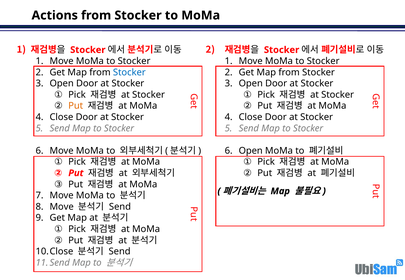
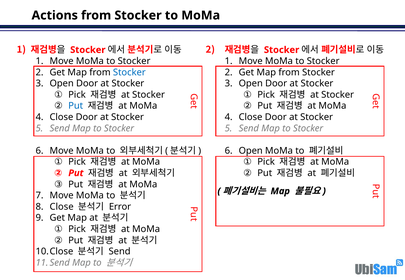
Put colour: orange -> blue (76, 106)
Move: Move -> Close (62, 207)
Send: Send -> Error (120, 207)
